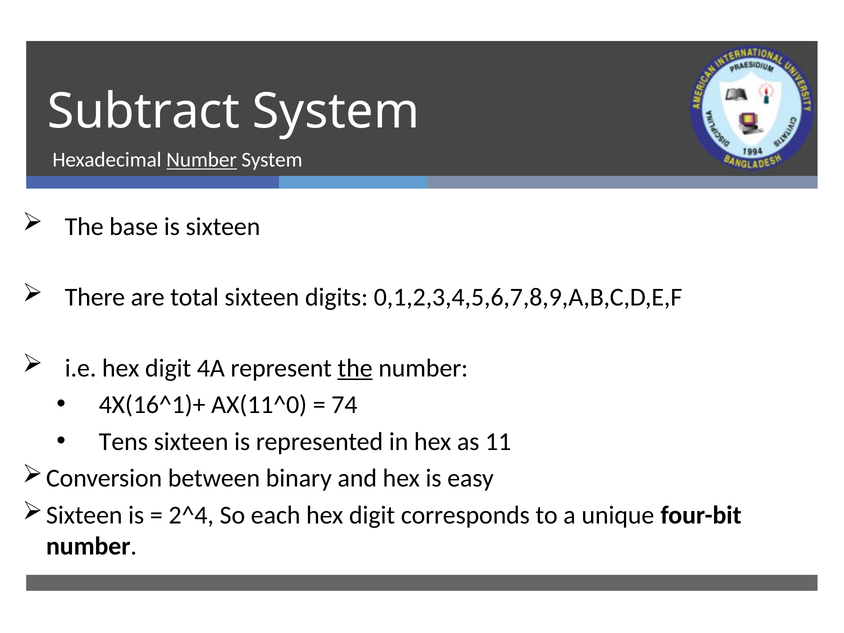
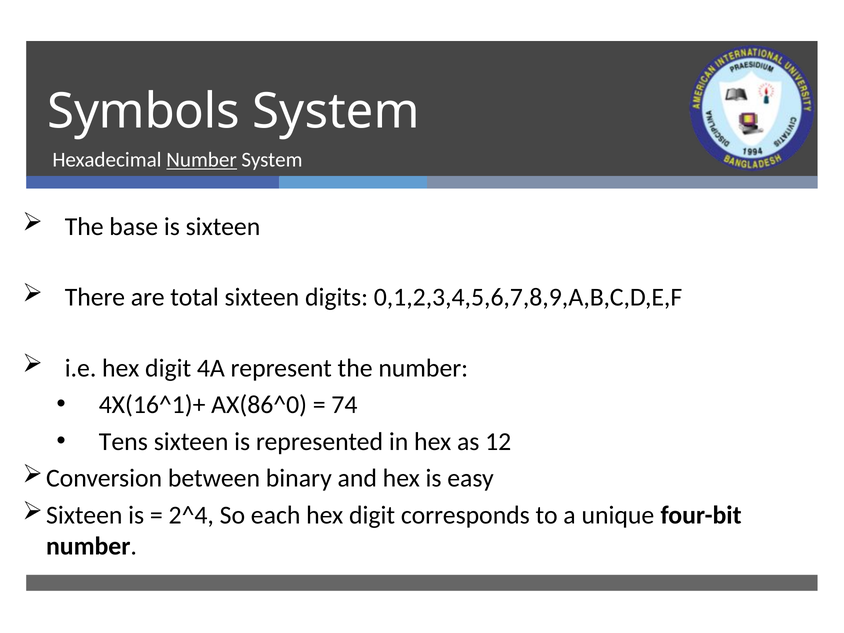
Subtract: Subtract -> Symbols (144, 112)
the underline: present -> none (355, 368)
AX(11^0: AX(11^0 -> AX(86^0 (259, 405)
11: 11 -> 12 (498, 442)
